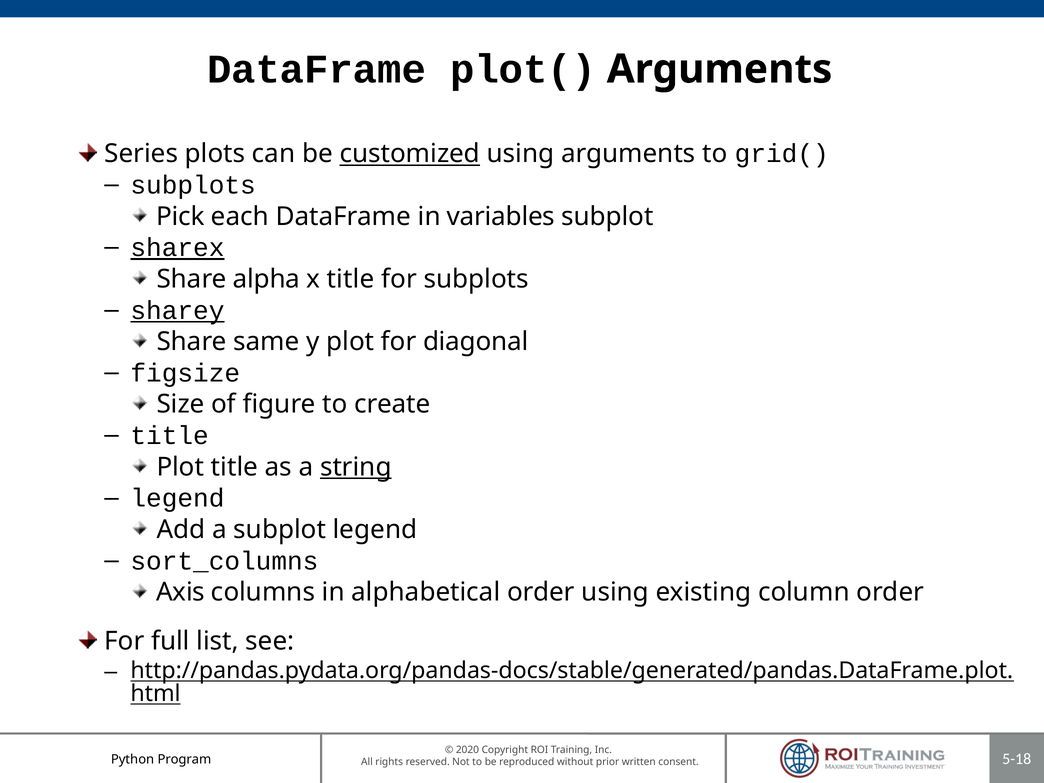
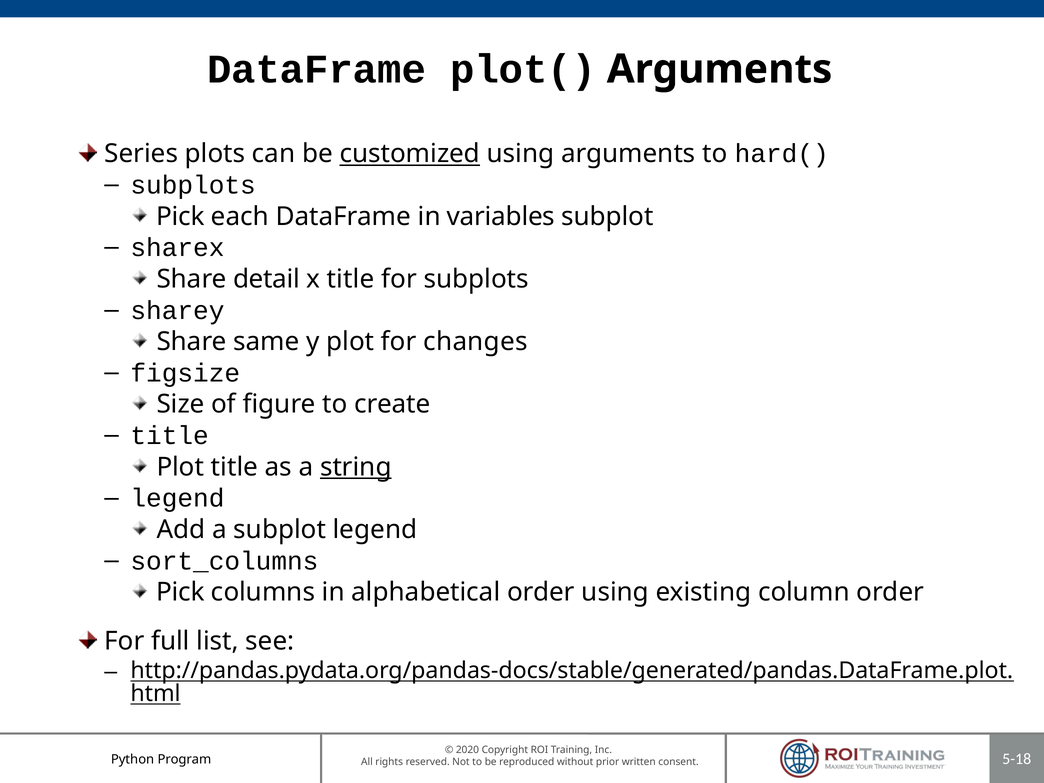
grid(: grid( -> hard( (782, 154)
sharex underline: present -> none (177, 248)
alpha: alpha -> detail (267, 279)
sharey underline: present -> none (177, 310)
diagonal: diagonal -> changes (476, 342)
Axis: Axis -> Pick (181, 592)
